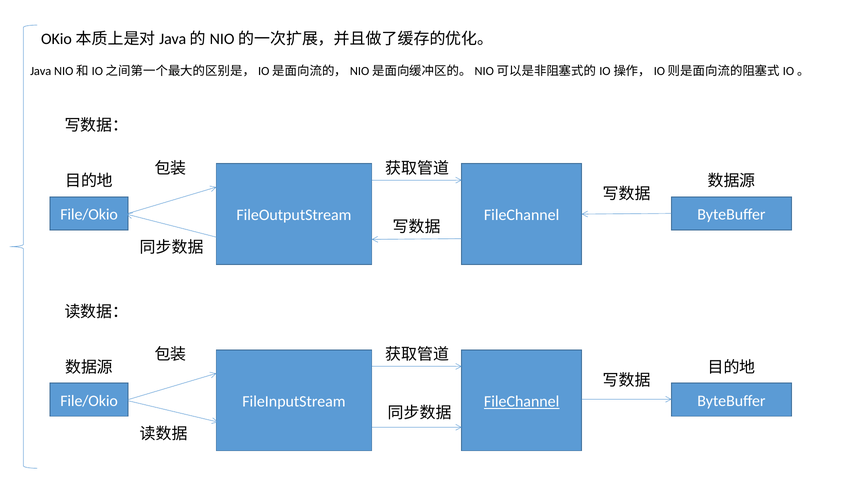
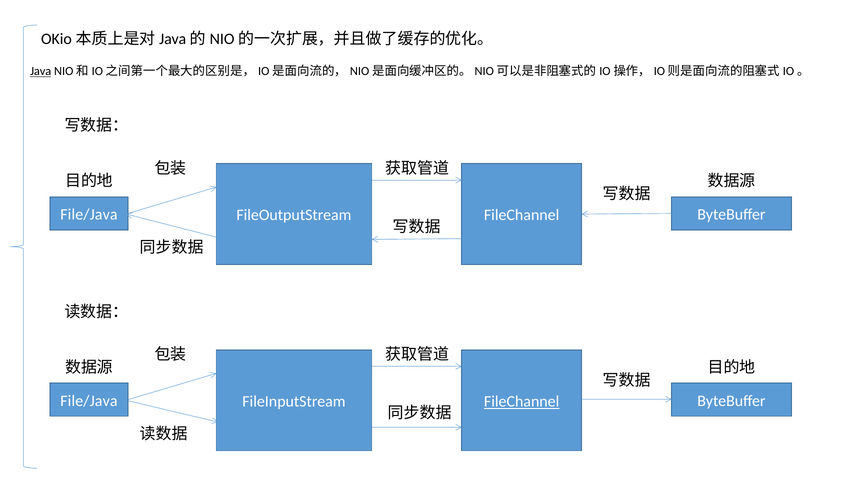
Java underline: none -> present (41, 71)
File/Okio: File/Okio -> File/Java (89, 215)
File/Okio: File/Okio -> File/Java (89, 401)
